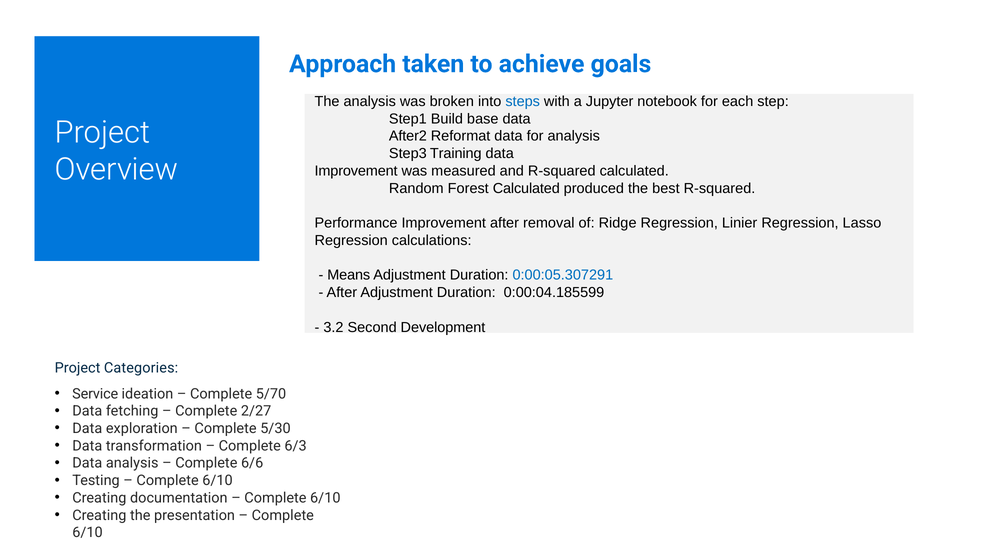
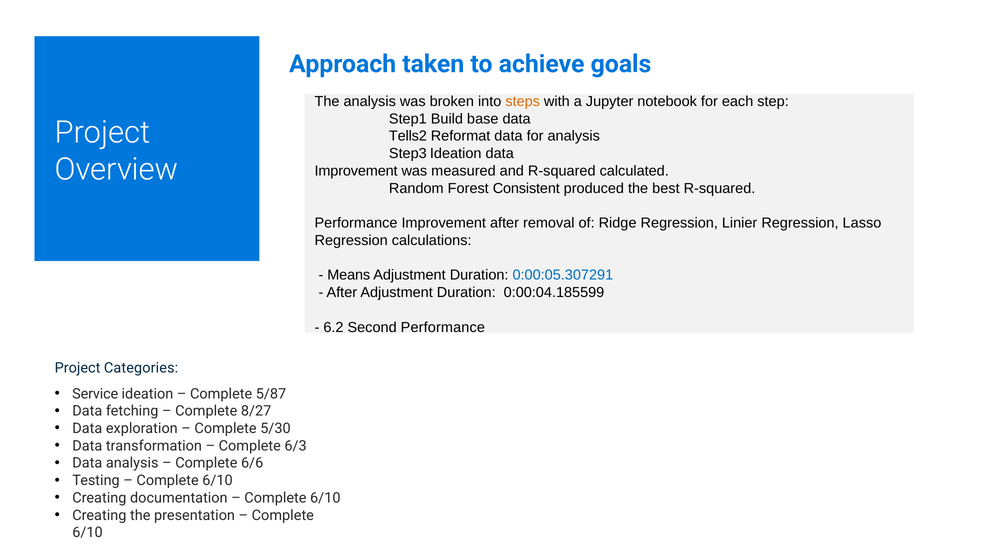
steps colour: blue -> orange (523, 101)
After2: After2 -> Tells2 (408, 136)
Step3 Training: Training -> Ideation (456, 154)
Forest Calculated: Calculated -> Consistent (526, 188)
3.2: 3.2 -> 6.2 (333, 327)
Second Development: Development -> Performance (443, 327)
5/70: 5/70 -> 5/87 (271, 394)
2/27: 2/27 -> 8/27 (256, 411)
